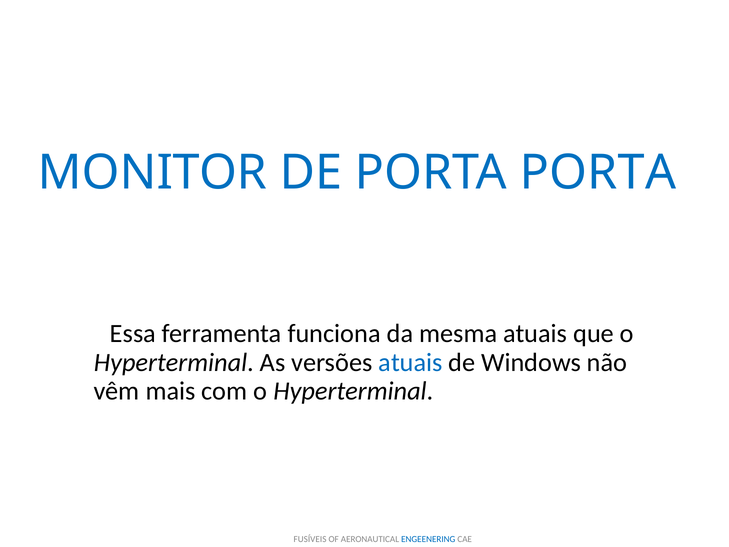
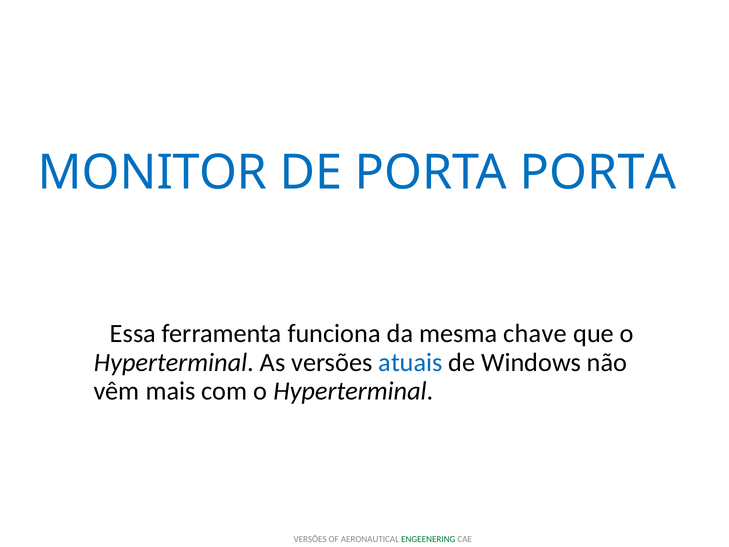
mesma atuais: atuais -> chave (535, 334)
FUSÍVEIS: FUSÍVEIS -> VERSÕES (310, 539)
ENGEENERING colour: blue -> green (428, 539)
